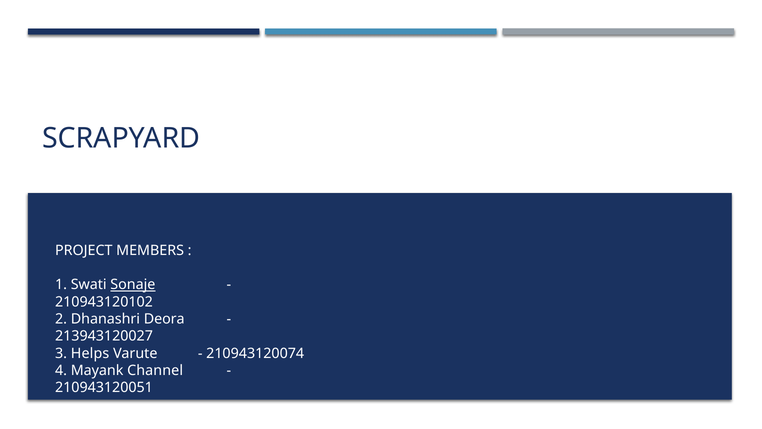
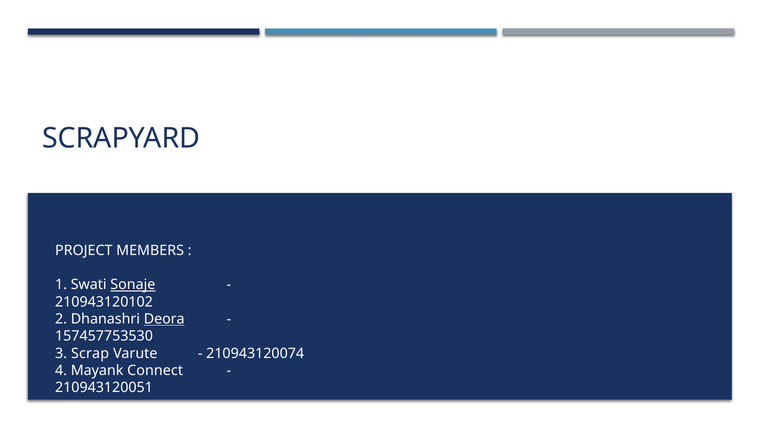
Deora underline: none -> present (164, 319)
213943120027: 213943120027 -> 157457753530 (104, 336)
Helps: Helps -> Scrap (90, 353)
Channel: Channel -> Connect (155, 370)
